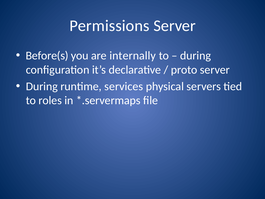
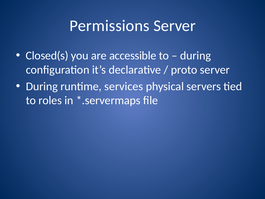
Before(s: Before(s -> Closed(s (47, 56)
internally: internally -> accessible (133, 56)
